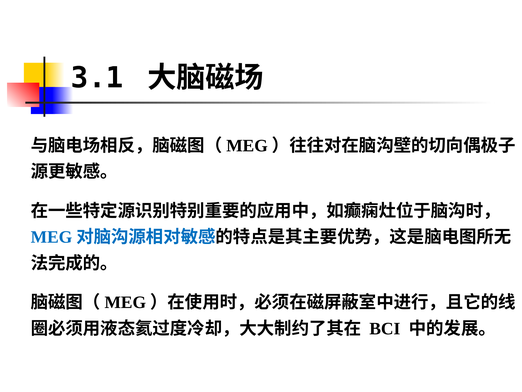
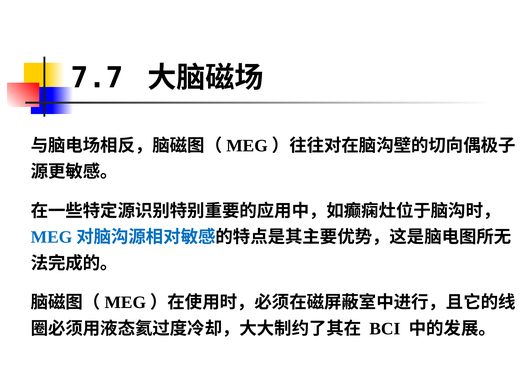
3.1: 3.1 -> 7.7 (97, 78)
